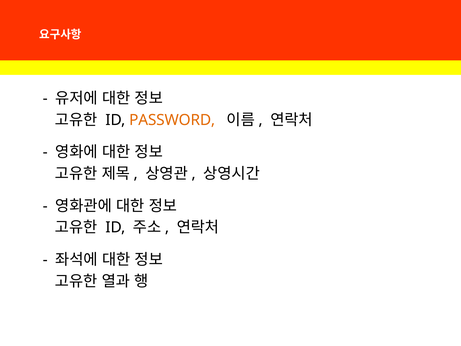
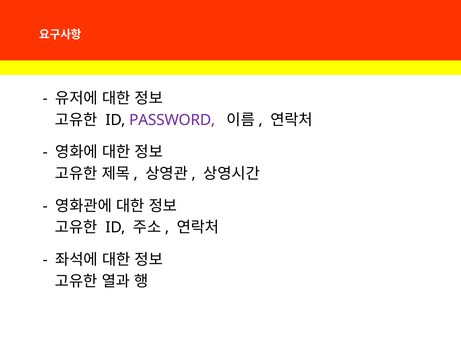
PASSWORD colour: orange -> purple (172, 120)
